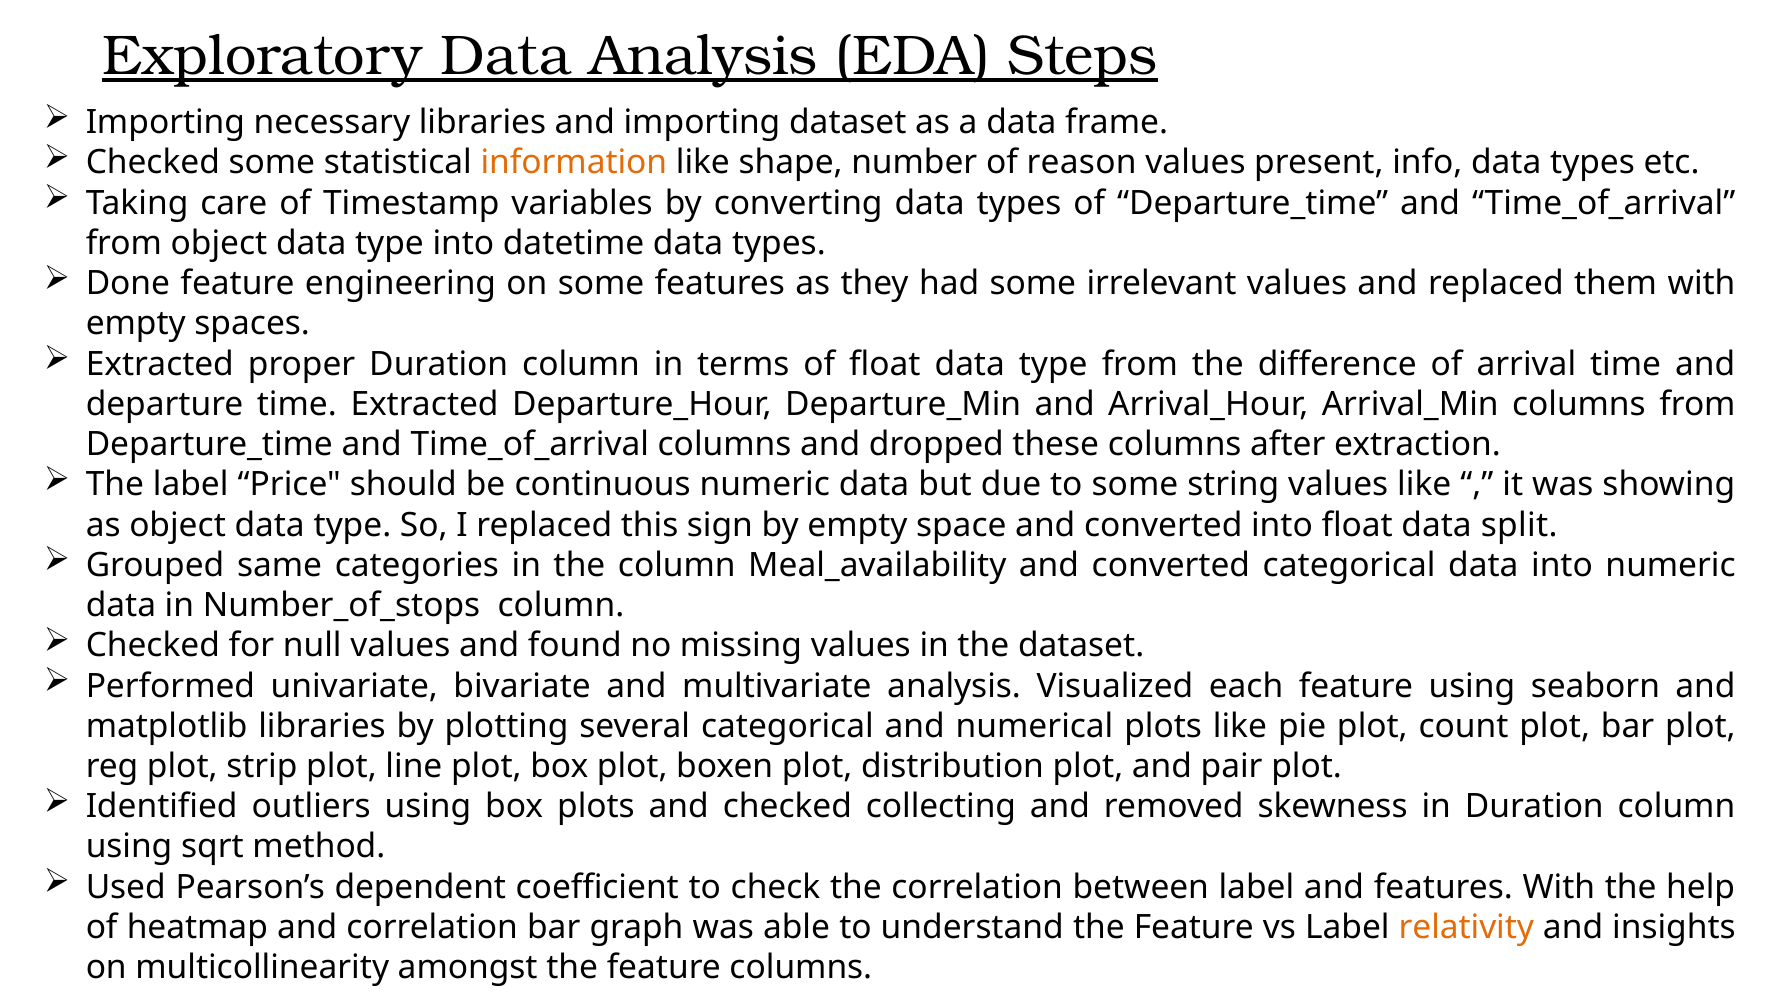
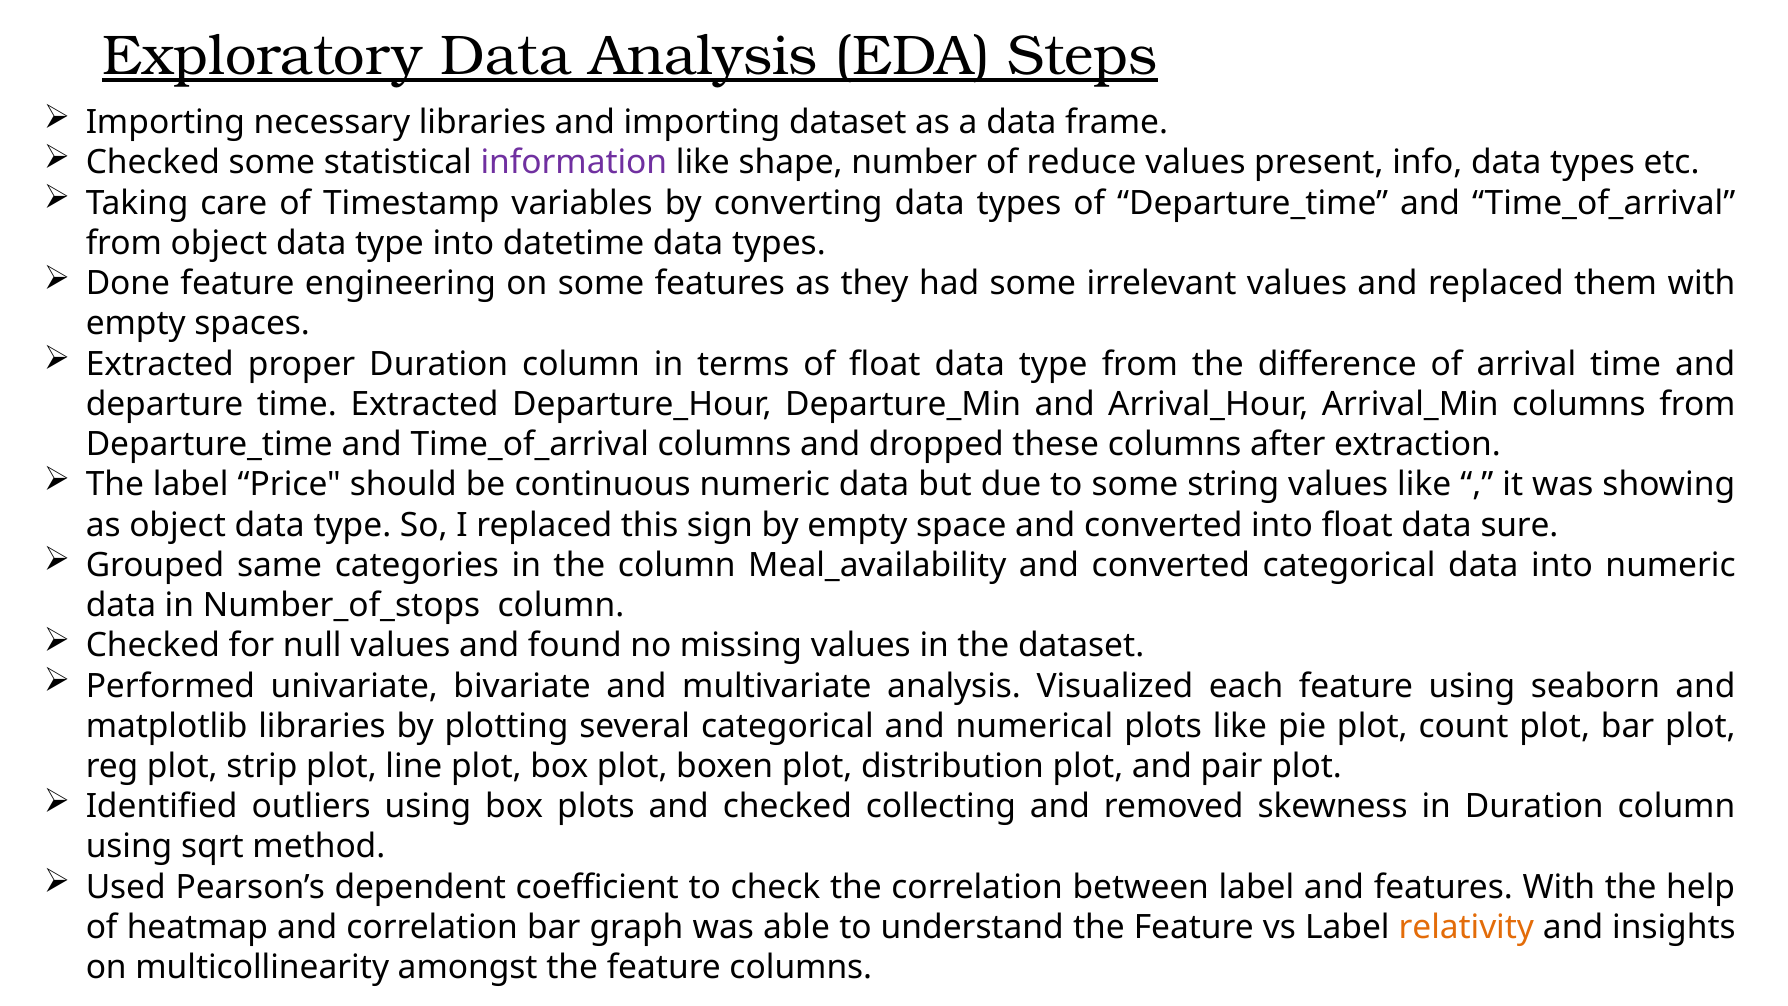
information colour: orange -> purple (574, 163)
reason: reason -> reduce (1082, 163)
split: split -> sure (1519, 525)
